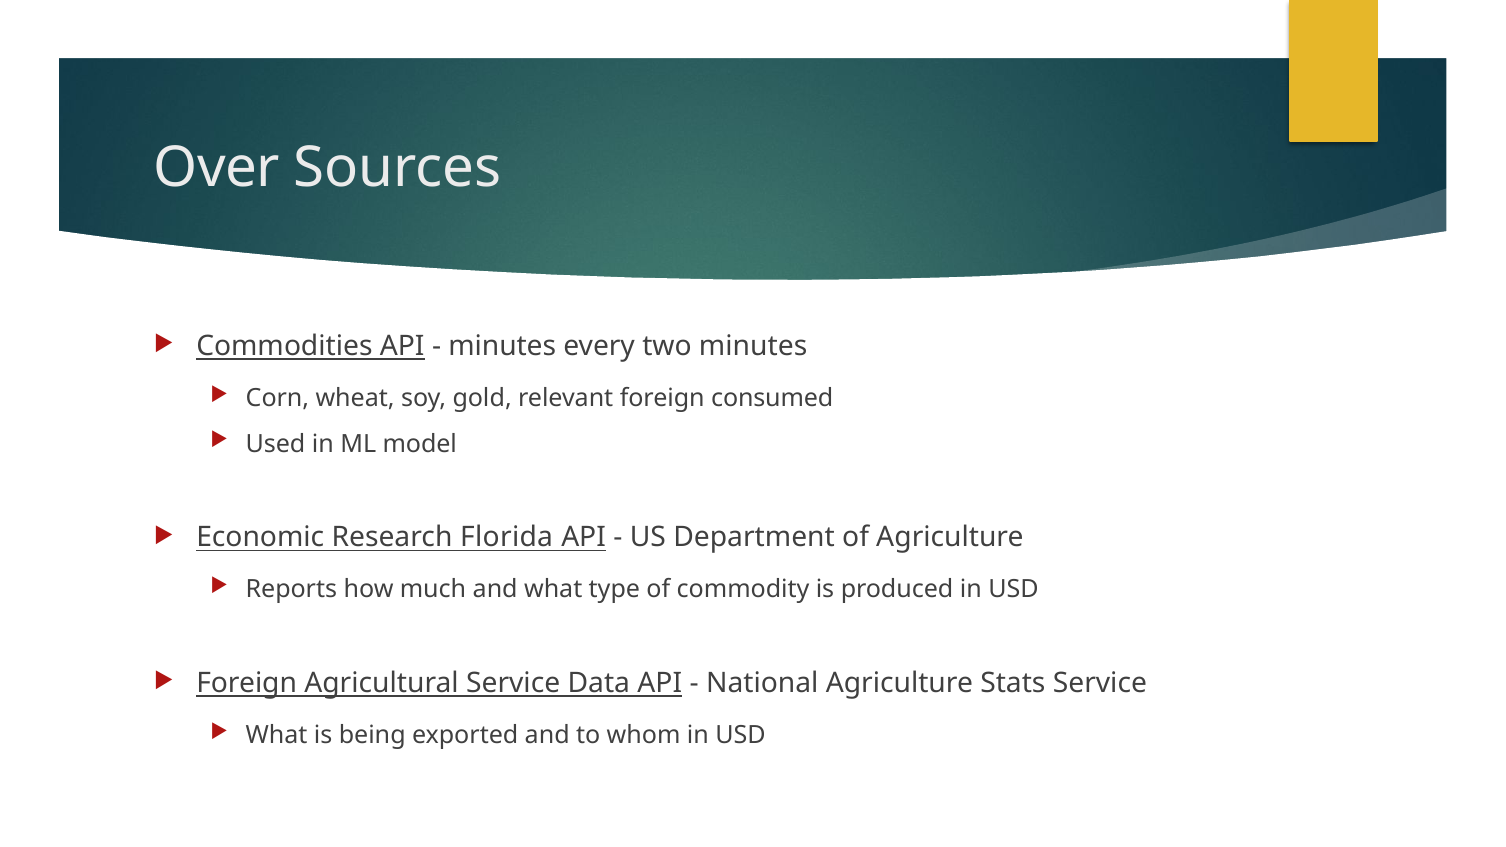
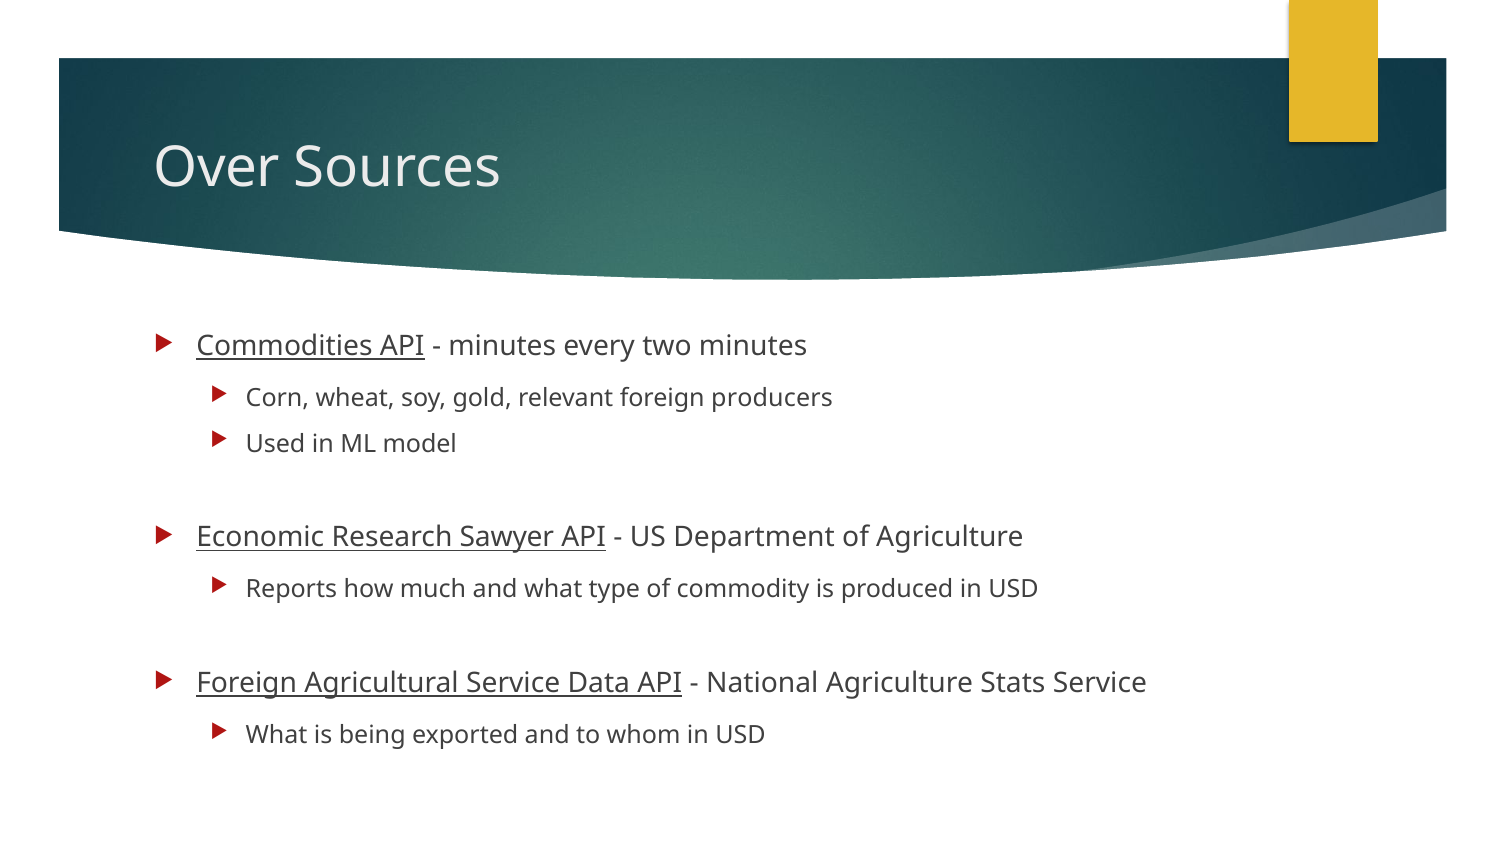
consumed: consumed -> producers (772, 398)
Florida: Florida -> Sawyer (507, 538)
